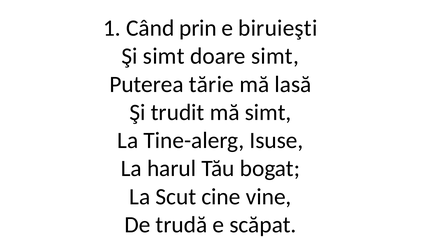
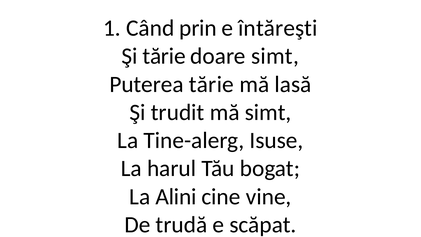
biruieşti: biruieşti -> întăreşti (278, 28)
Şi simt: simt -> tărie (164, 56)
Scut: Scut -> Alini (176, 197)
